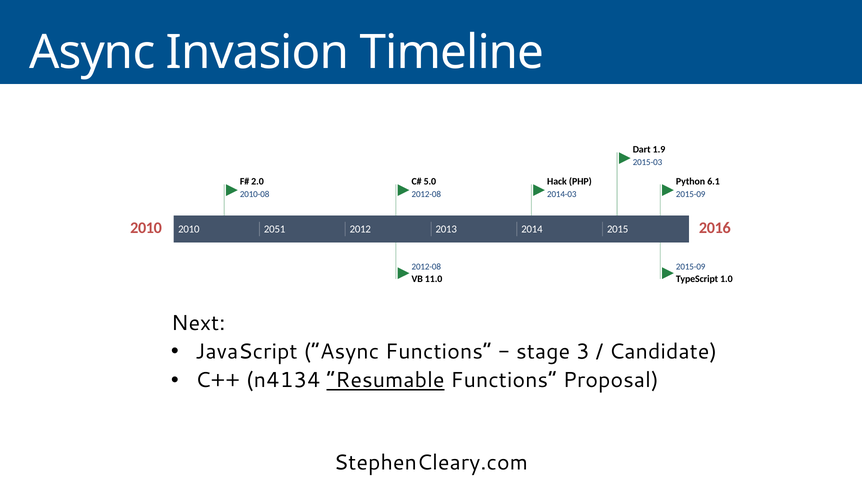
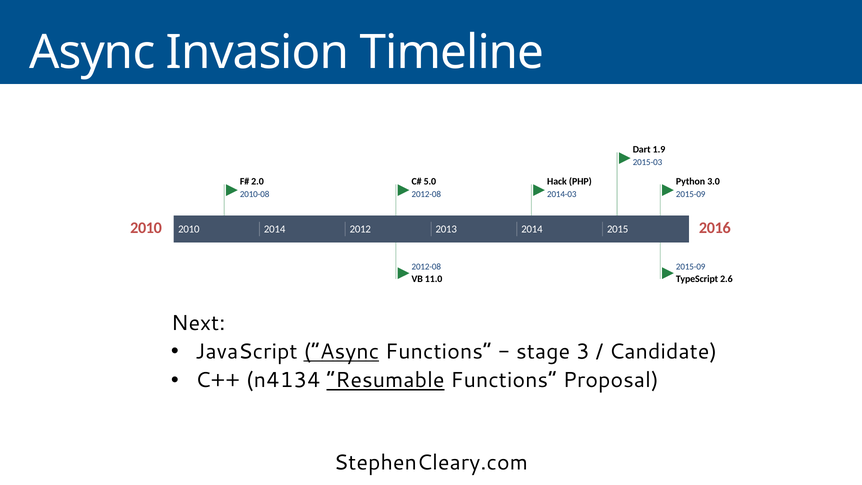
6.1: 6.1 -> 3.0 (714, 182)
2010 2051: 2051 -> 2014 (275, 229)
1.0: 1.0 -> 2.6 (726, 279)
Async underline: none -> present (341, 352)
